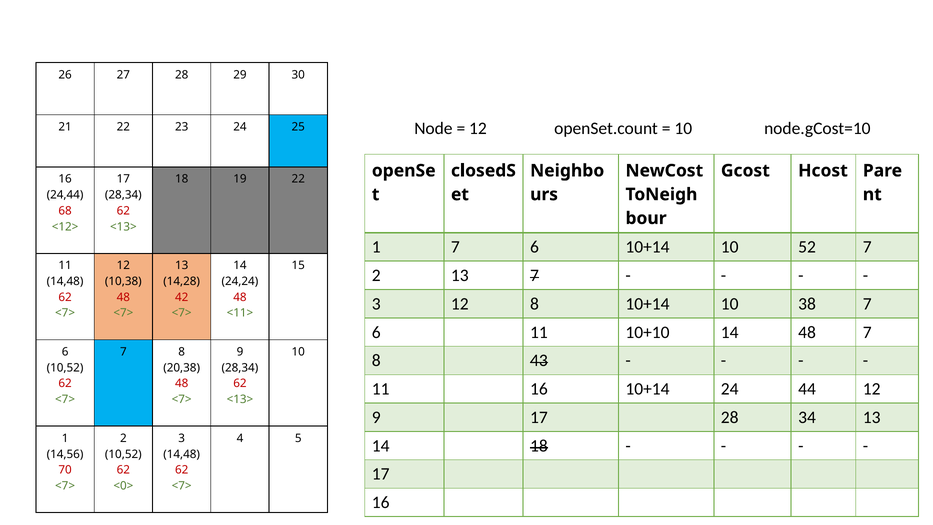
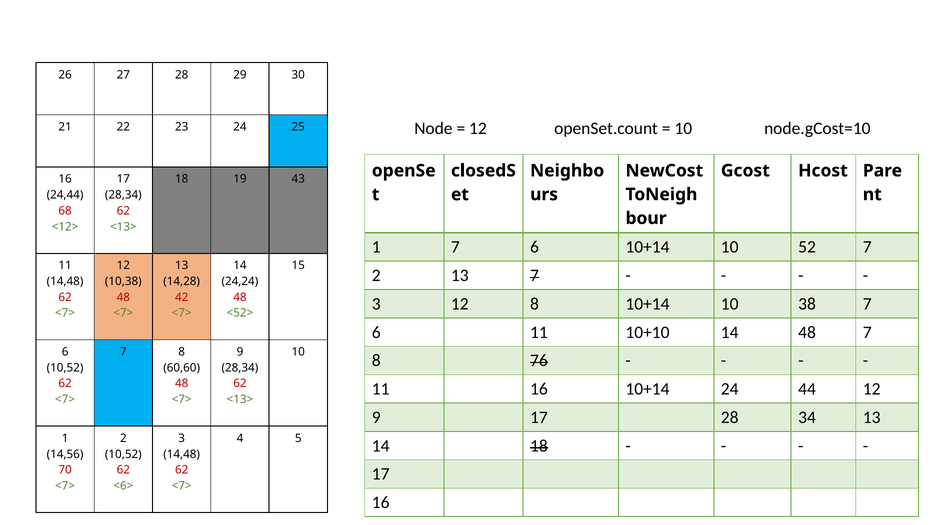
19 22: 22 -> 43 (298, 179)
<11>: <11> -> <52> (240, 313)
43: 43 -> 76 (539, 361)
20,38: 20,38 -> 60,60 (182, 368)
<0>: <0> -> <6> (123, 486)
